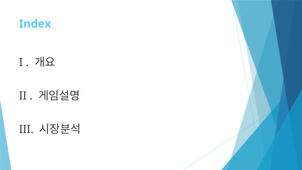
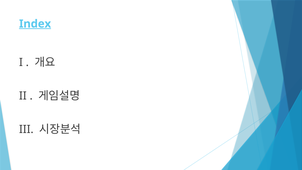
Index underline: none -> present (35, 24)
